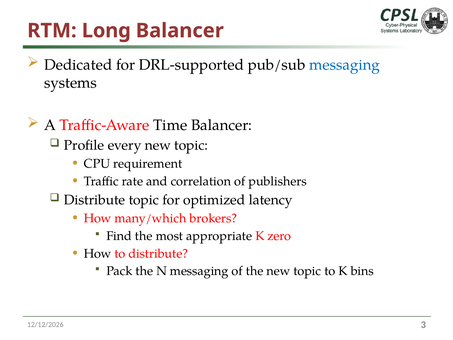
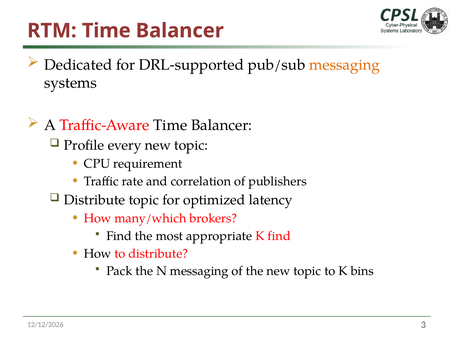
RTM Long: Long -> Time (106, 31)
messaging colour: blue -> orange (345, 65)
K zero: zero -> find (279, 236)
